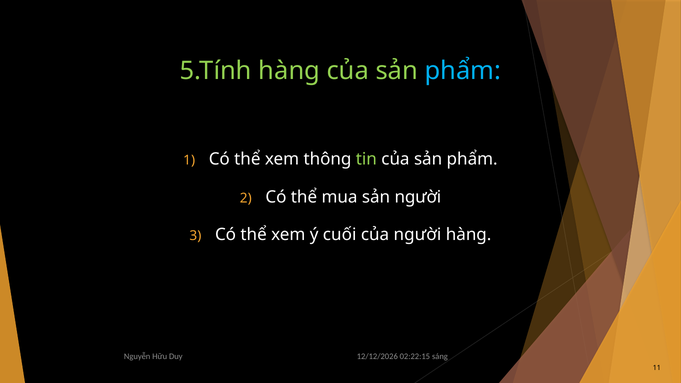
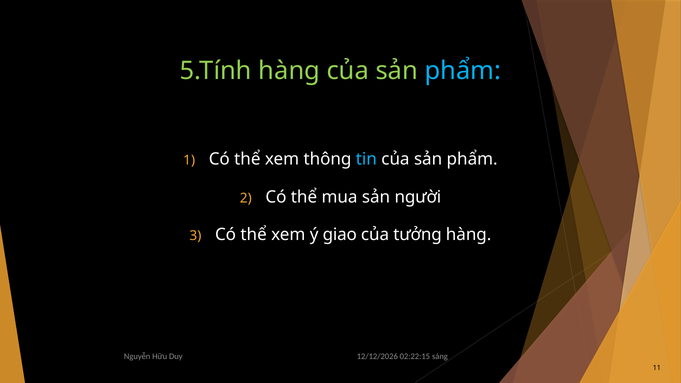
tin colour: light green -> light blue (366, 159)
cuối: cuối -> giao (340, 235)
của người: người -> tưởng (418, 235)
